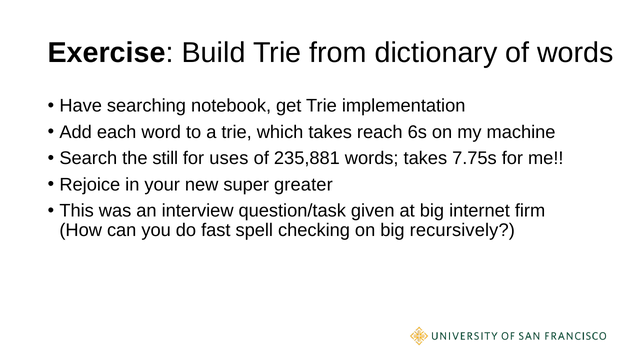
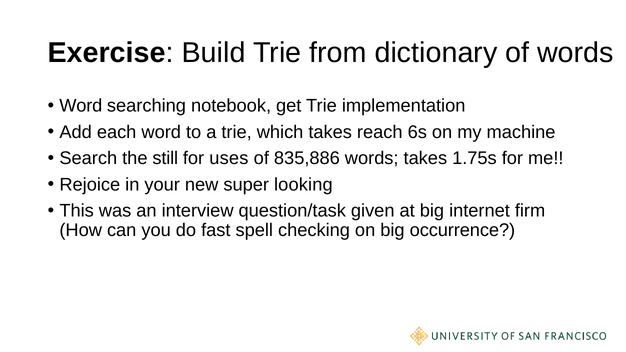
Have: Have -> Word (81, 106)
235,881: 235,881 -> 835,886 (307, 158)
7.75s: 7.75s -> 1.75s (474, 158)
greater: greater -> looking (303, 185)
recursively: recursively -> occurrence (462, 231)
